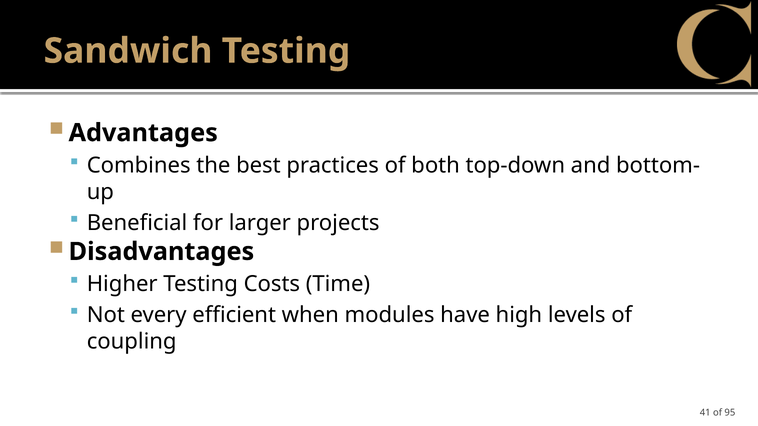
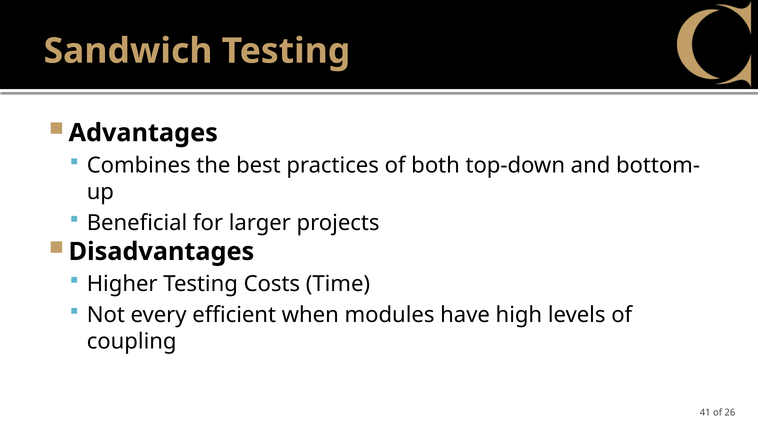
95: 95 -> 26 (730, 413)
